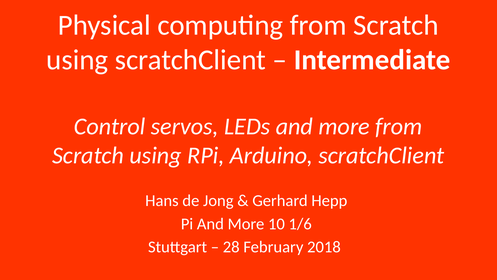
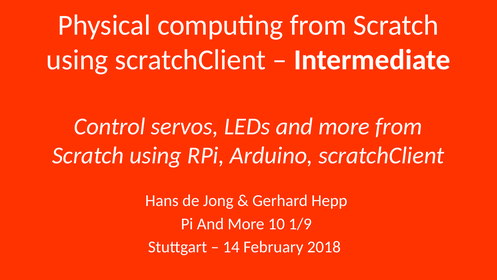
1/6: 1/6 -> 1/9 (300, 224)
28: 28 -> 14 (231, 247)
